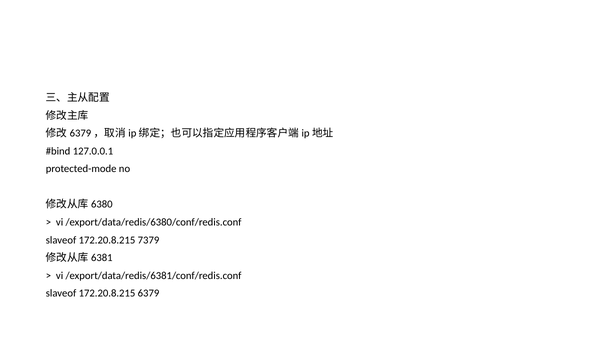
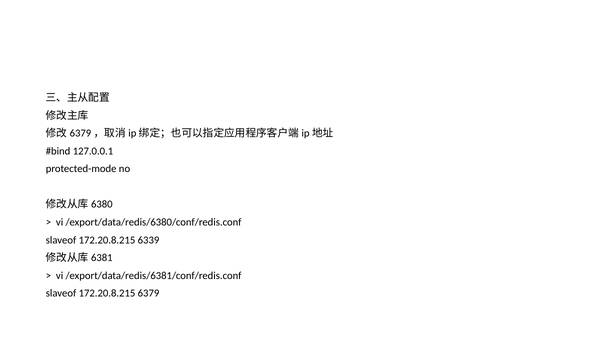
7379: 7379 -> 6339 (149, 240)
